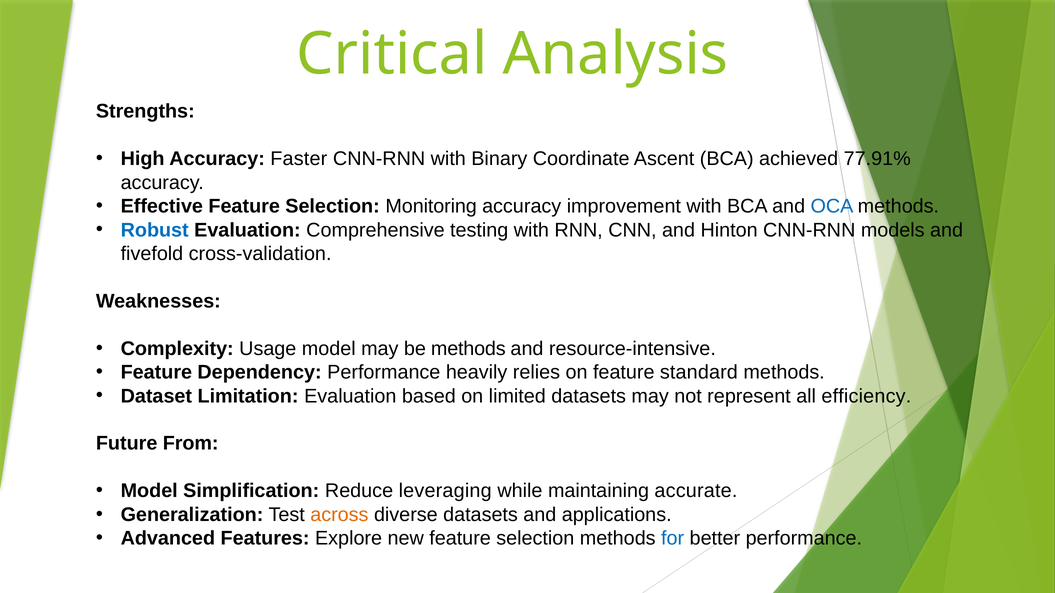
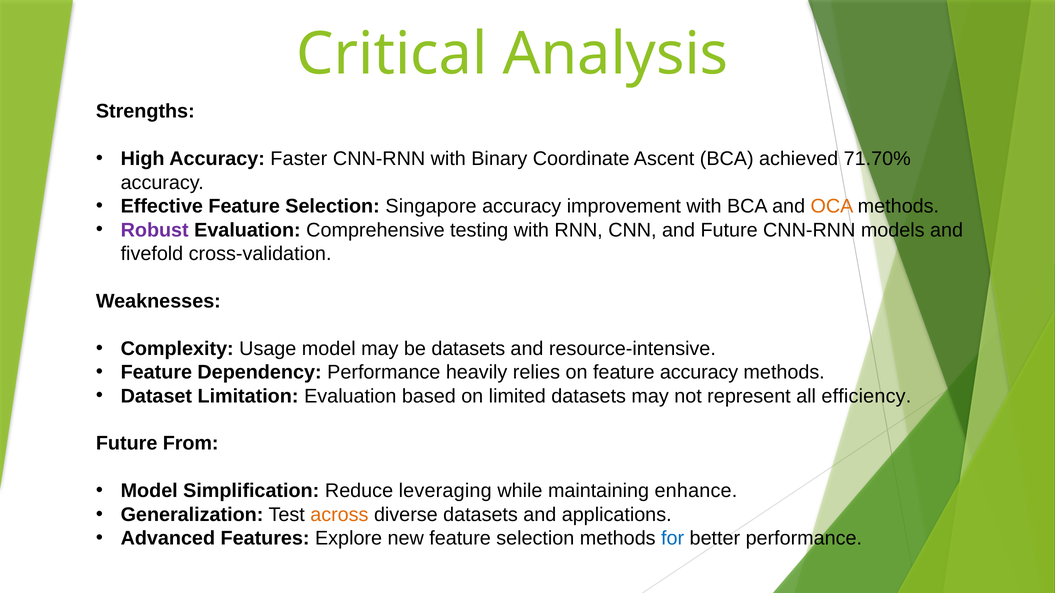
77.91%: 77.91% -> 71.70% (877, 159)
Monitoring: Monitoring -> Singapore (431, 206)
OCA colour: blue -> orange (832, 206)
Robust colour: blue -> purple (155, 230)
and Hinton: Hinton -> Future (729, 230)
be methods: methods -> datasets (468, 349)
feature standard: standard -> accuracy (699, 373)
accurate: accurate -> enhance (696, 491)
